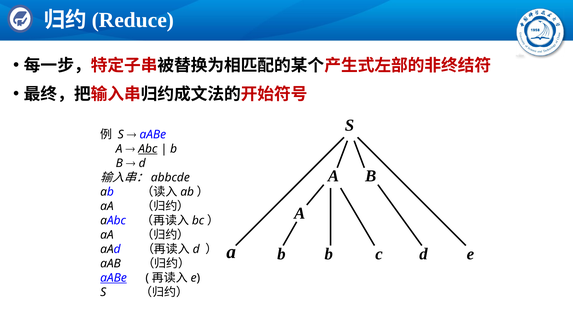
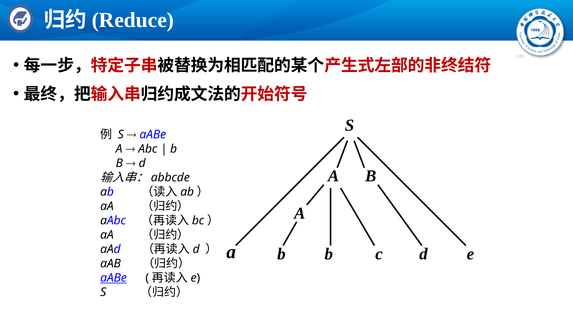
Abc underline: present -> none (148, 149)
